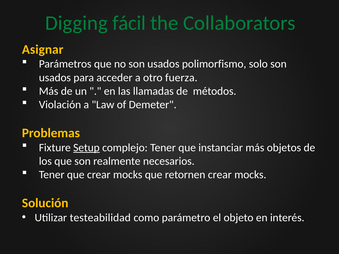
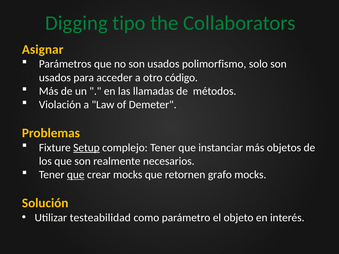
fácil: fácil -> tipo (129, 23)
fuerza: fuerza -> código (181, 78)
que underline: none -> present (76, 175)
retornen crear: crear -> grafo (220, 175)
